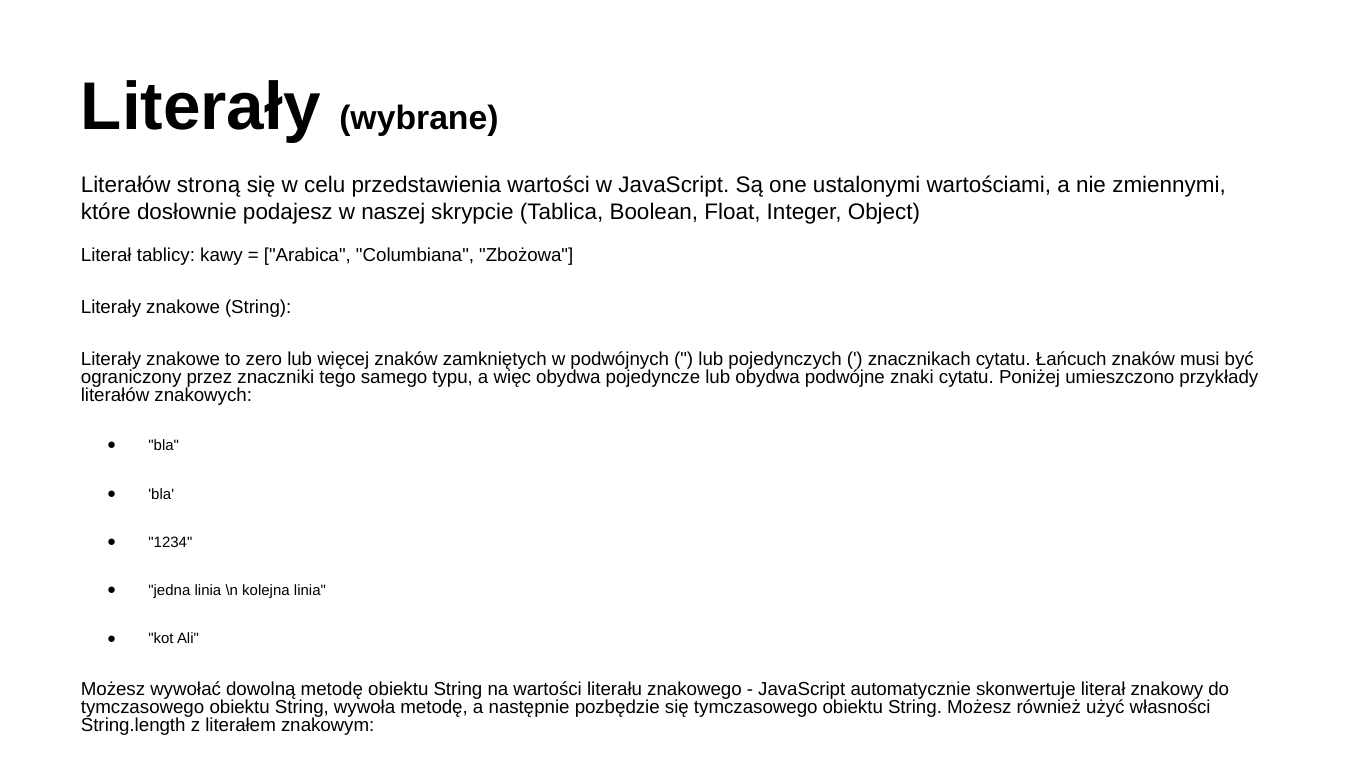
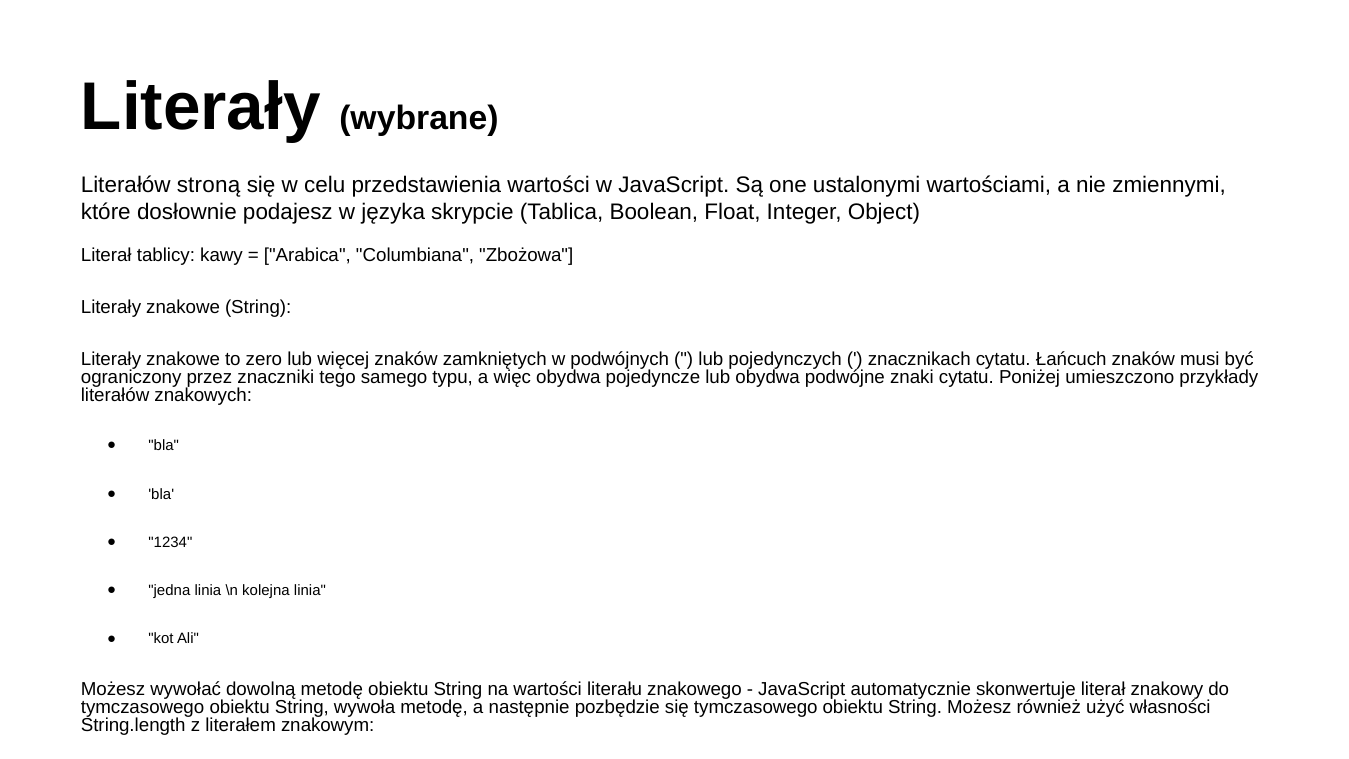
naszej: naszej -> języka (393, 212)
